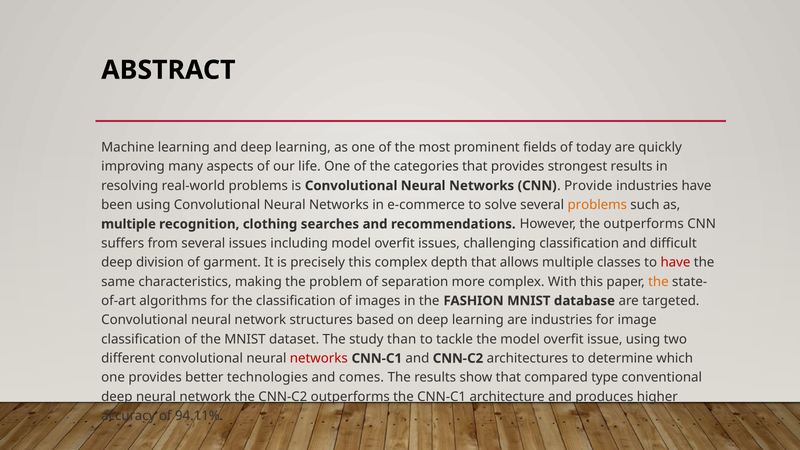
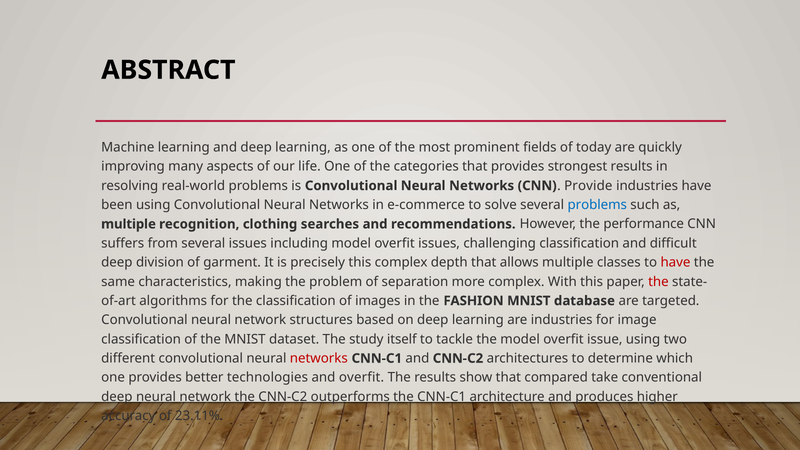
problems colour: orange -> blue (597, 205)
the outperforms: outperforms -> performance (644, 224)
the colour: orange -> red (658, 282)
than: than -> itself (402, 339)
and comes: comes -> overfit (362, 378)
type: type -> take (605, 378)
94.11%: 94.11% -> 23.11% (199, 416)
